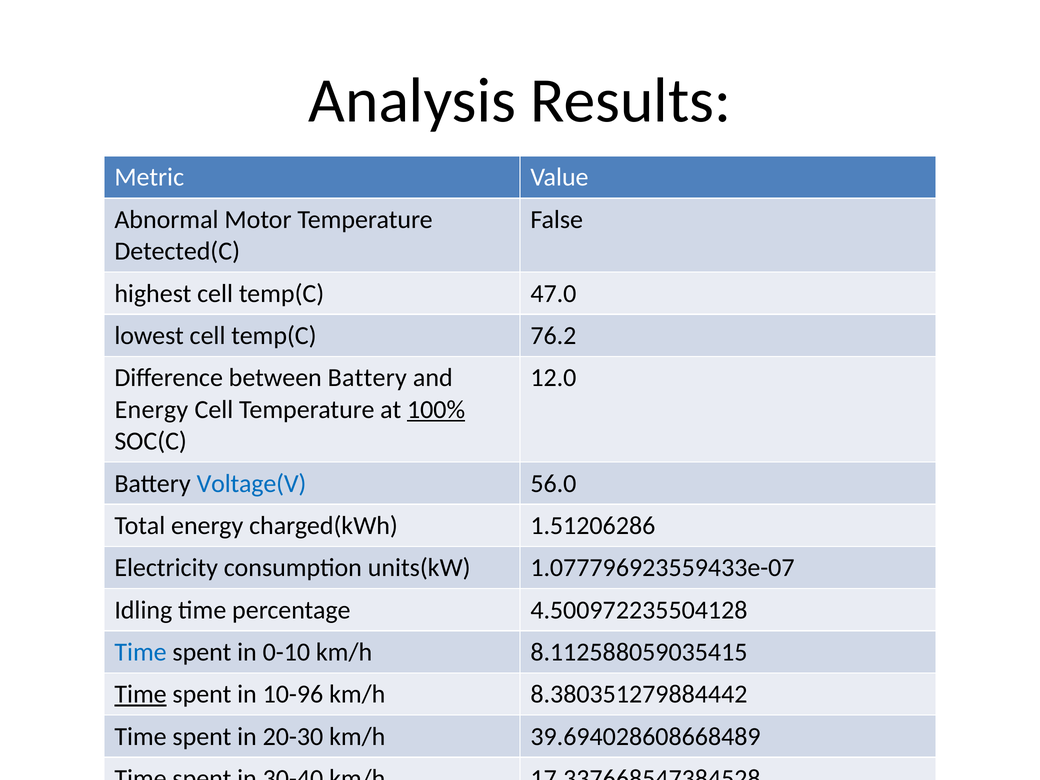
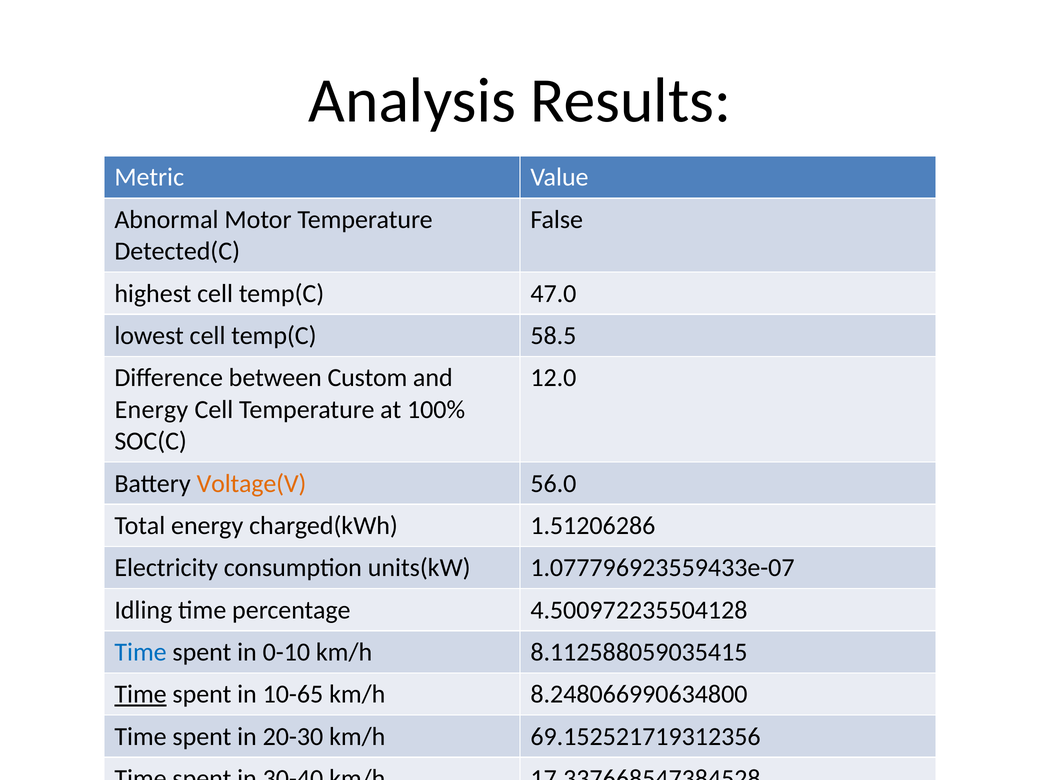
76.2: 76.2 -> 58.5 (553, 336)
between Battery: Battery -> Custom (367, 378)
100% underline: present -> none (436, 410)
Voltage(V colour: blue -> orange (252, 483)
10-96: 10-96 -> 10-65 (293, 694)
8.380351279884442: 8.380351279884442 -> 8.248066990634800 (639, 694)
39.694028608668489: 39.694028608668489 -> 69.152521719312356 (646, 736)
